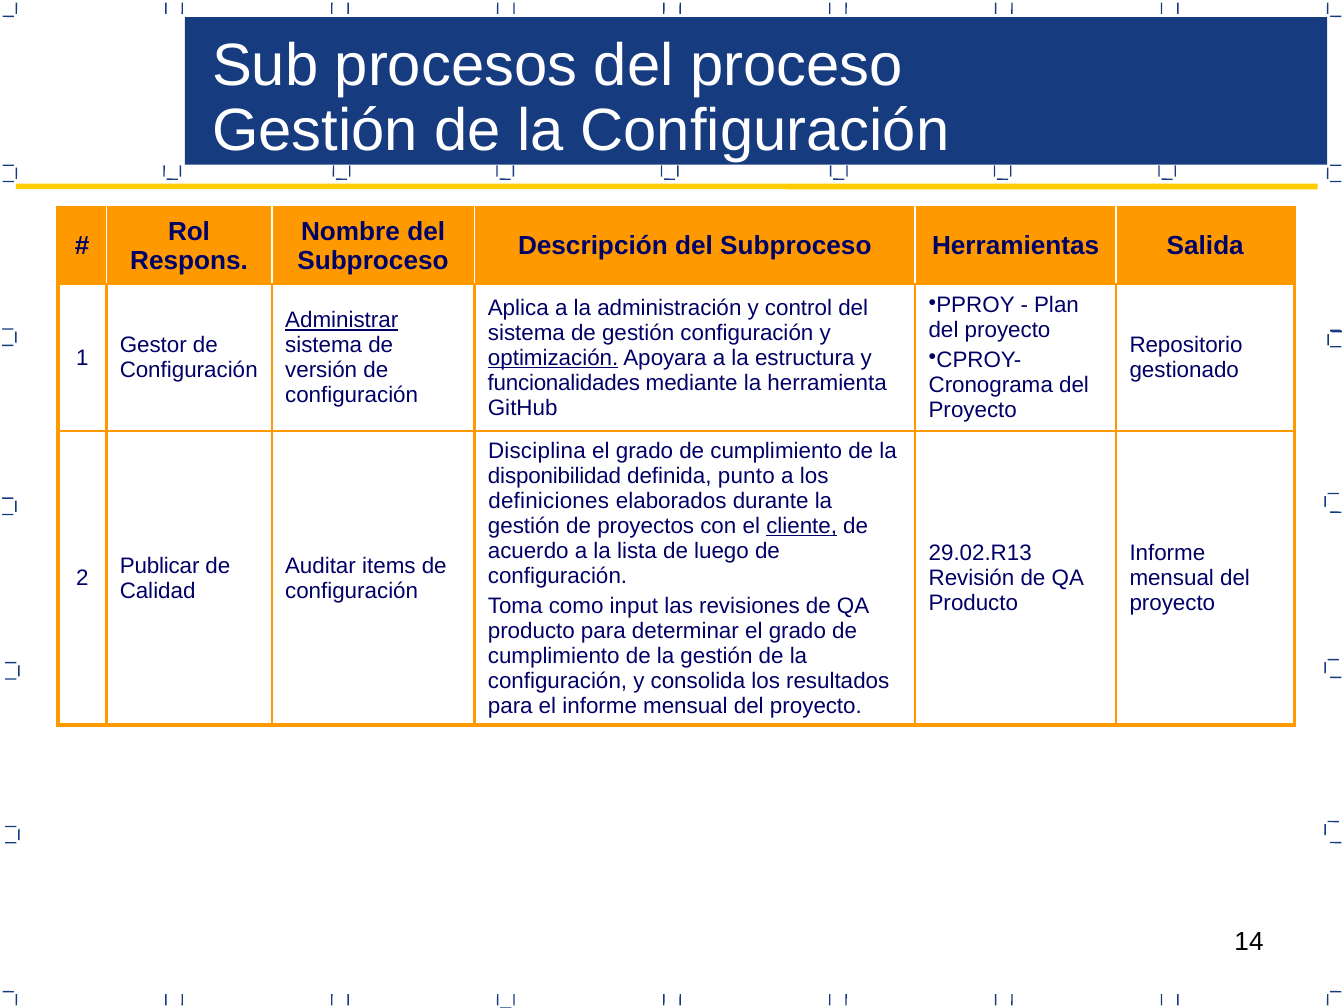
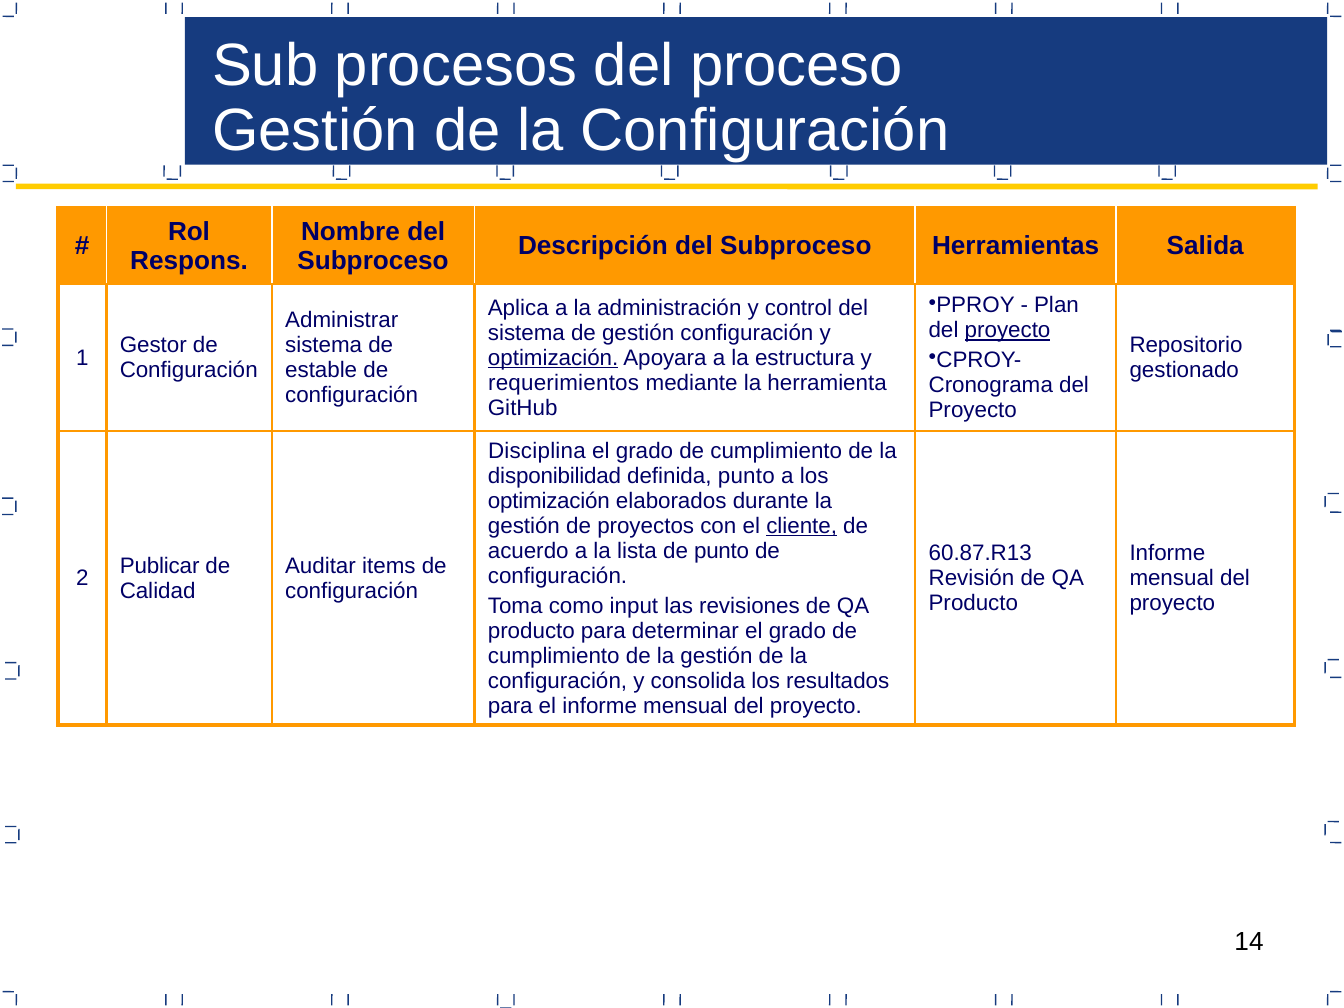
Administrar underline: present -> none (342, 320)
proyecto underline: none -> present (1008, 331)
versión: versión -> estable (321, 370)
funcionalidades: funcionalidades -> requerimientos (564, 383)
definiciones: definiciones -> optimización (549, 501)
de luego: luego -> punto (722, 551)
29.02.R13: 29.02.R13 -> 60.87.R13 (980, 553)
